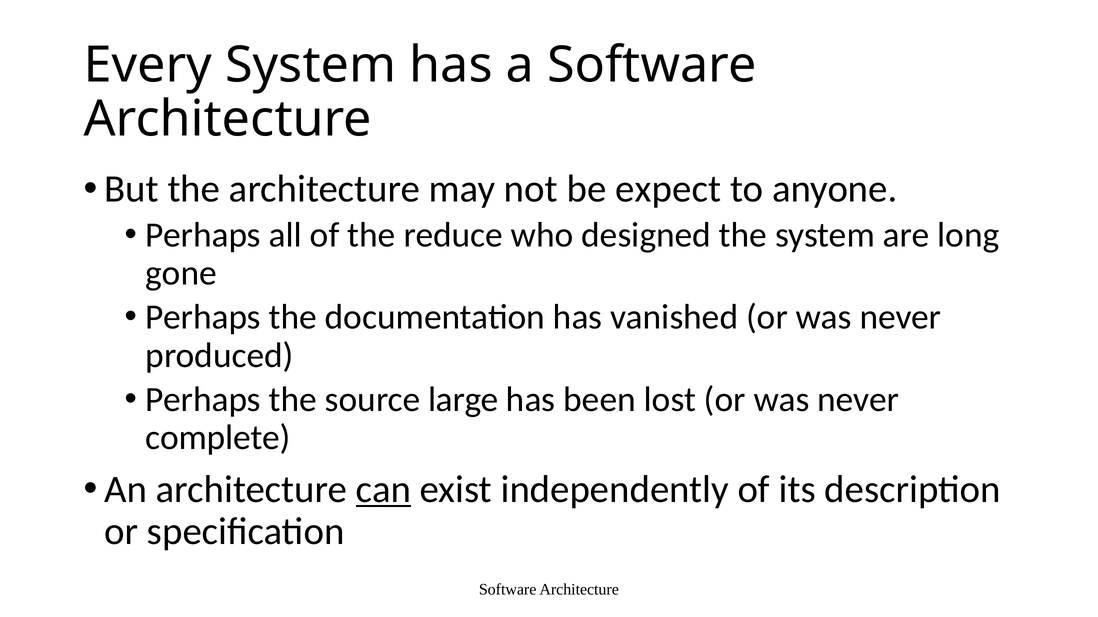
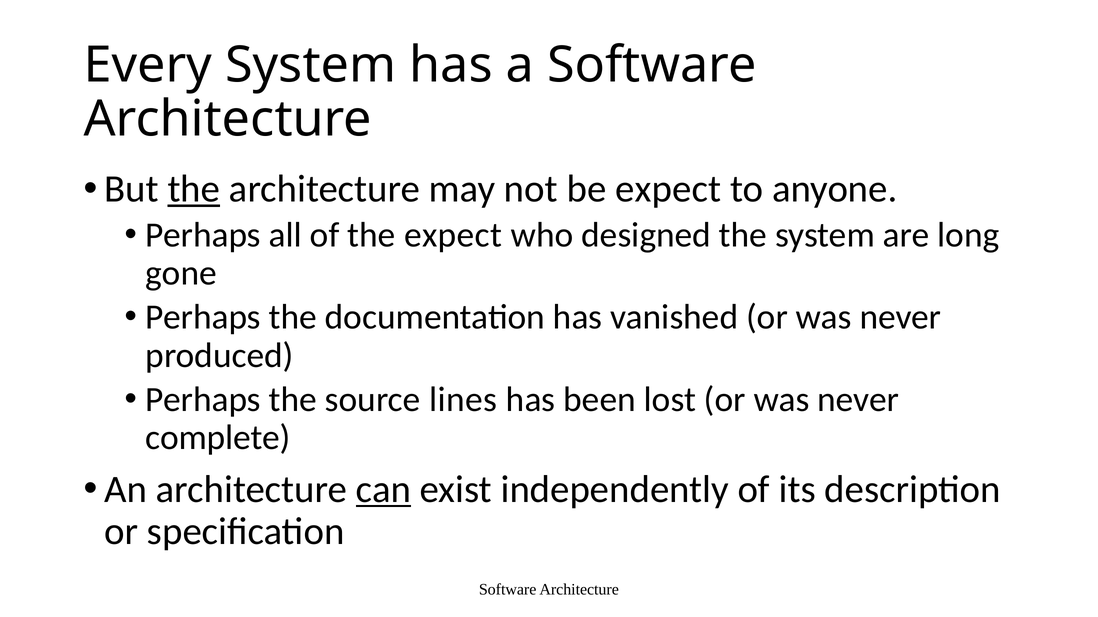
the underline: none -> present (194, 189)
the reduce: reduce -> expect (453, 235)
large: large -> lines (463, 400)
